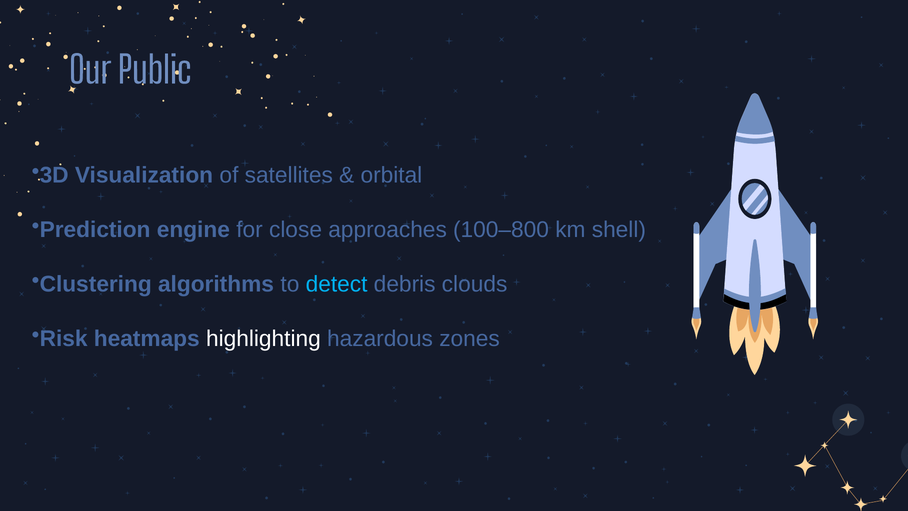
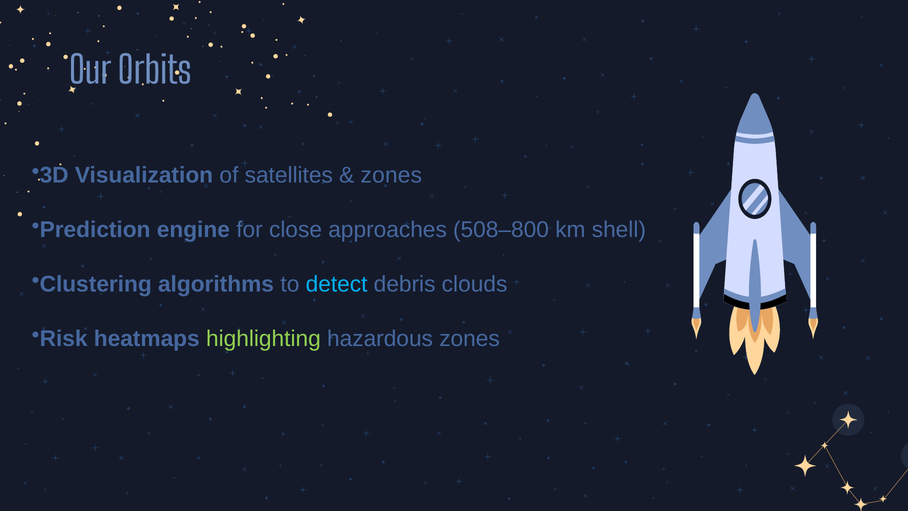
Public: Public -> Orbits (154, 71)
orbital: orbital -> zones (391, 175)
100–800: 100–800 -> 508–800 (501, 230)
highlighting colour: white -> light green (263, 339)
